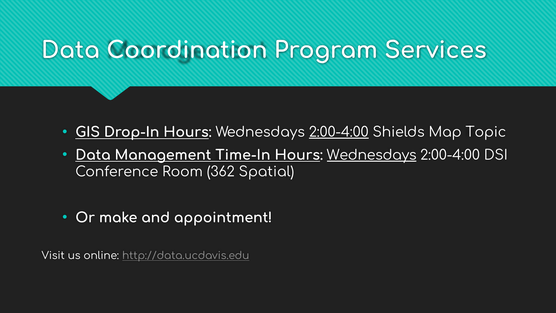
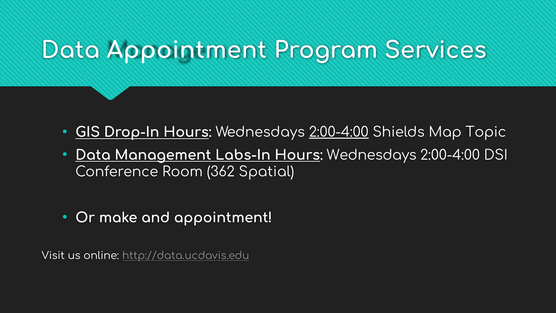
Data Coordination: Coordination -> Appointment (187, 50)
Time-In: Time-In -> Labs-In (243, 155)
Wednesdays underline: present -> none (372, 155)
